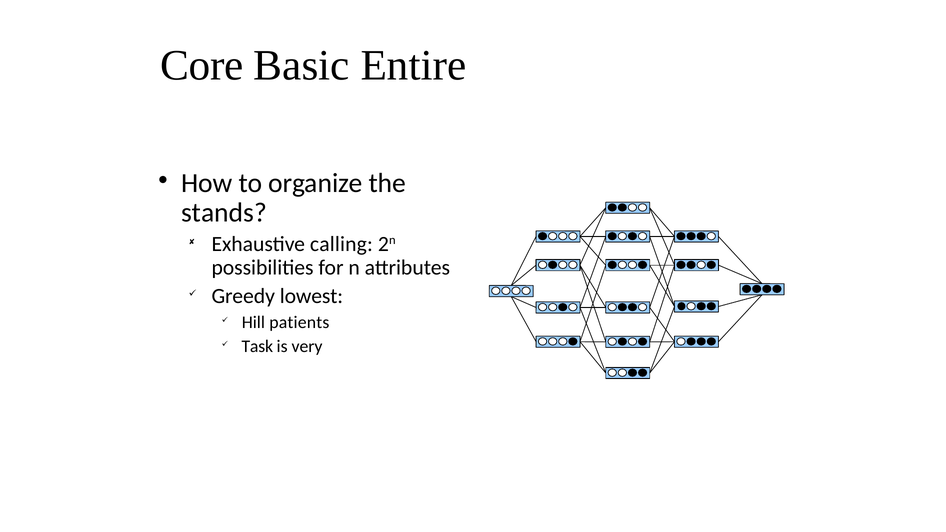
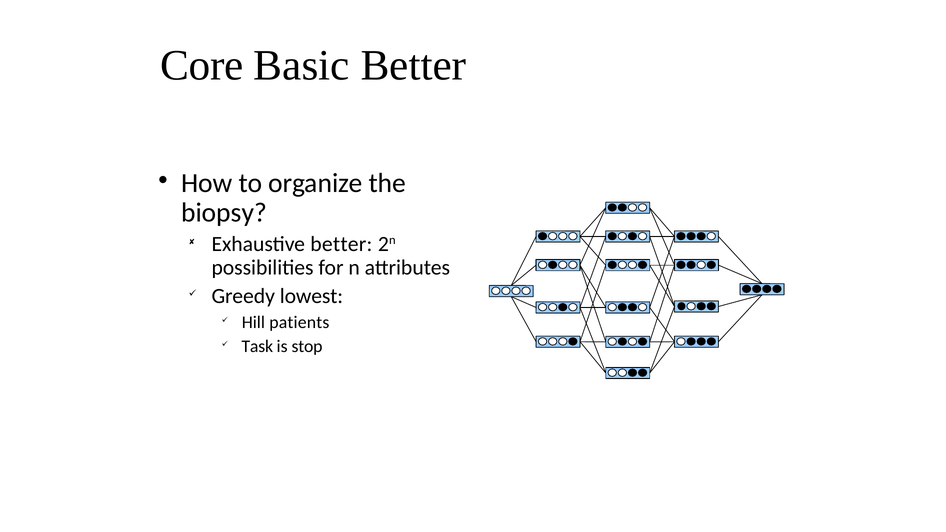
Basic Entire: Entire -> Better (413, 65)
stands: stands -> biopsy (224, 213)
Exhaustive calling: calling -> better (341, 244)
very: very -> stop (307, 346)
